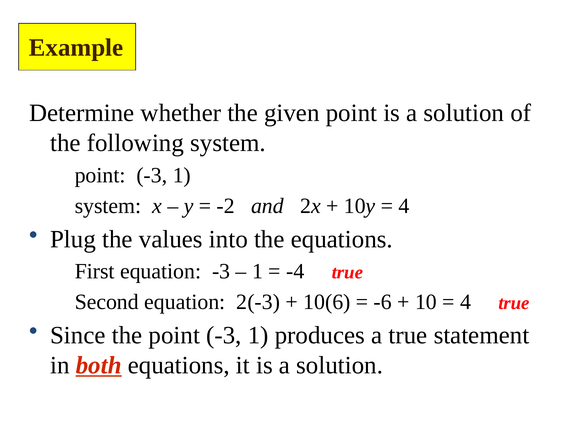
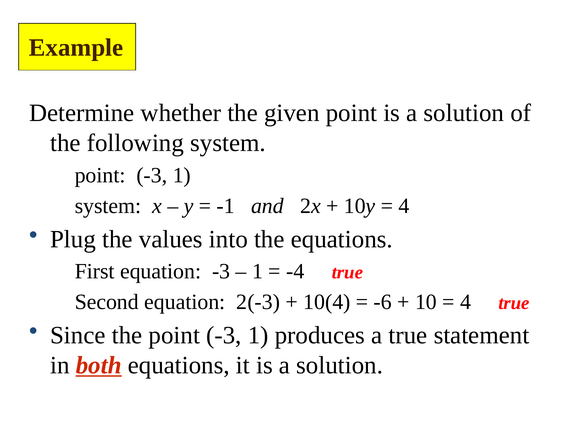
-2: -2 -> -1 (226, 206)
10(6: 10(6 -> 10(4 (327, 302)
